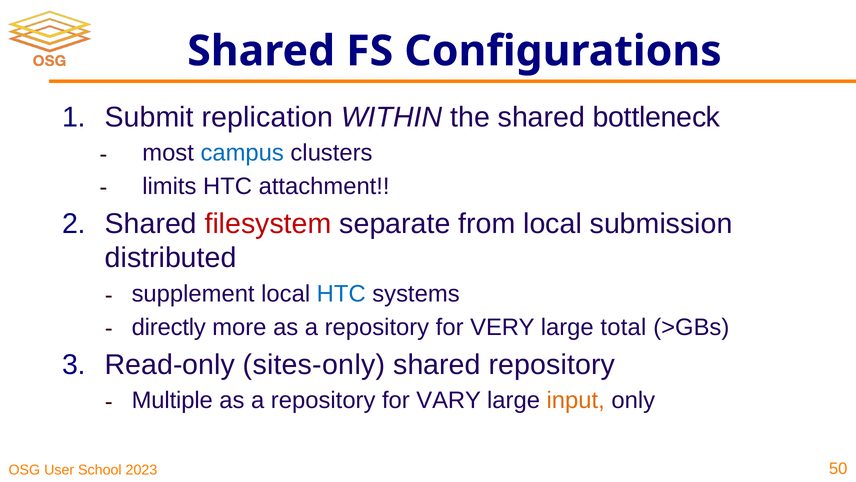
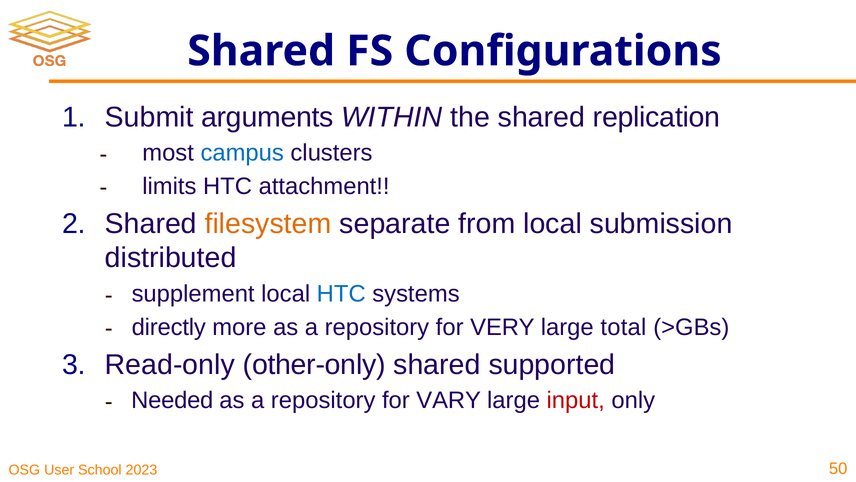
replication: replication -> arguments (267, 117)
bottleneck: bottleneck -> replication (657, 117)
filesystem colour: red -> orange (268, 224)
sites-only: sites-only -> other-only (314, 364)
shared repository: repository -> supported (552, 364)
Multiple: Multiple -> Needed (172, 400)
input colour: orange -> red (576, 400)
